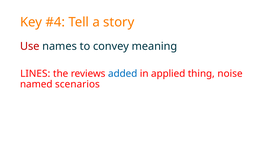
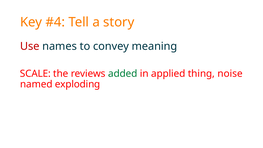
LINES: LINES -> SCALE (35, 74)
added colour: blue -> green (123, 74)
scenarios: scenarios -> exploding (78, 84)
